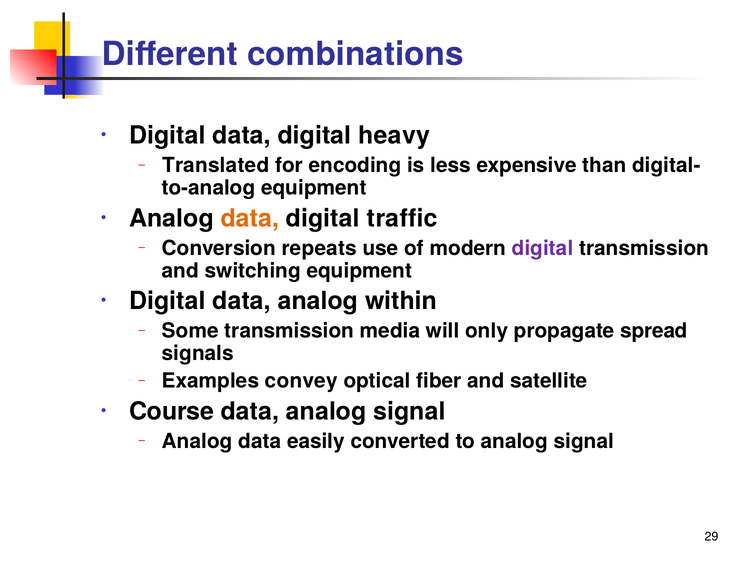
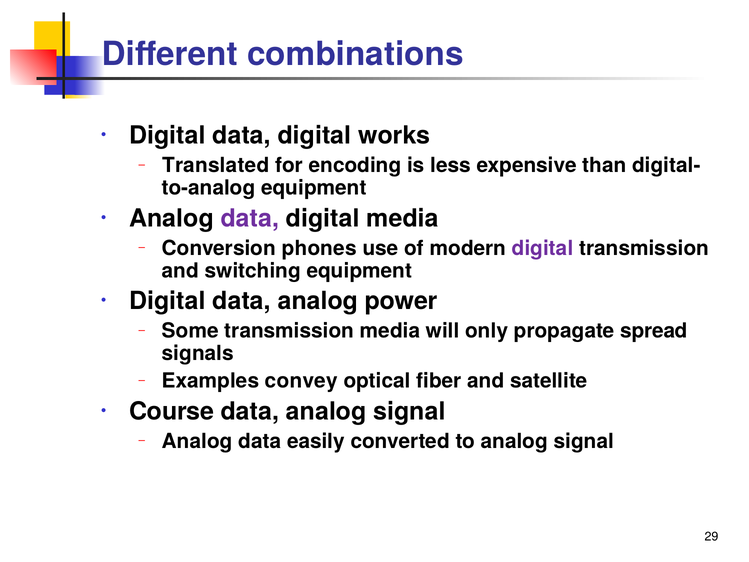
heavy: heavy -> works (394, 136)
data colour: orange -> purple (250, 218)
digital traffic: traffic -> media (403, 218)
repeats: repeats -> phones (319, 248)
within: within -> power (401, 301)
